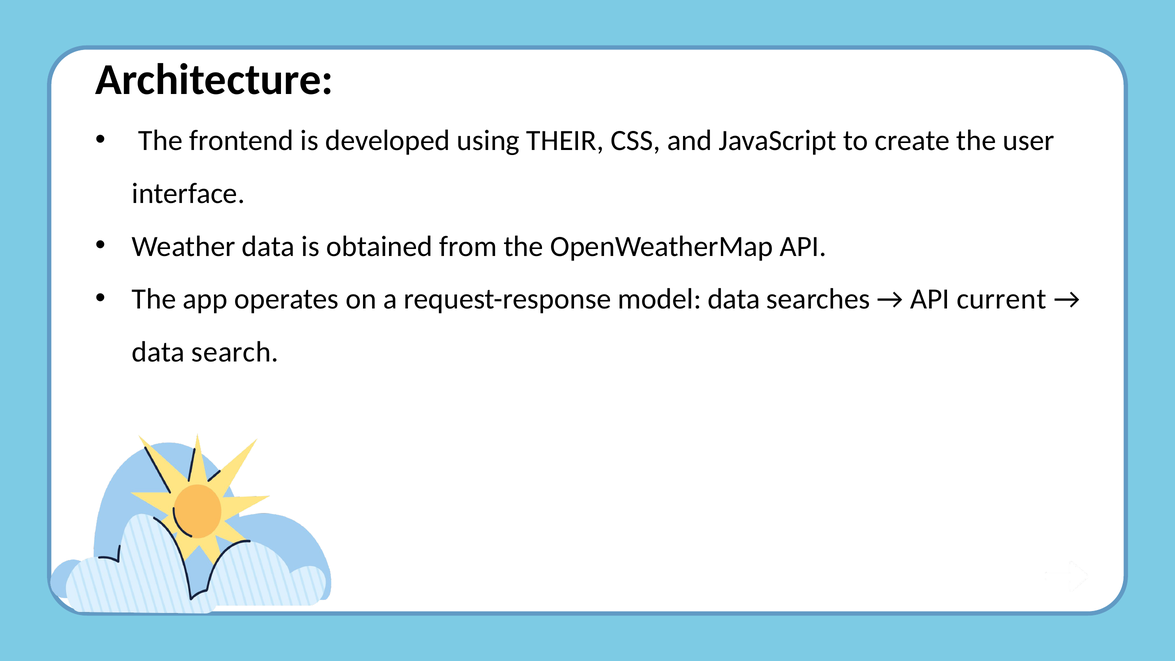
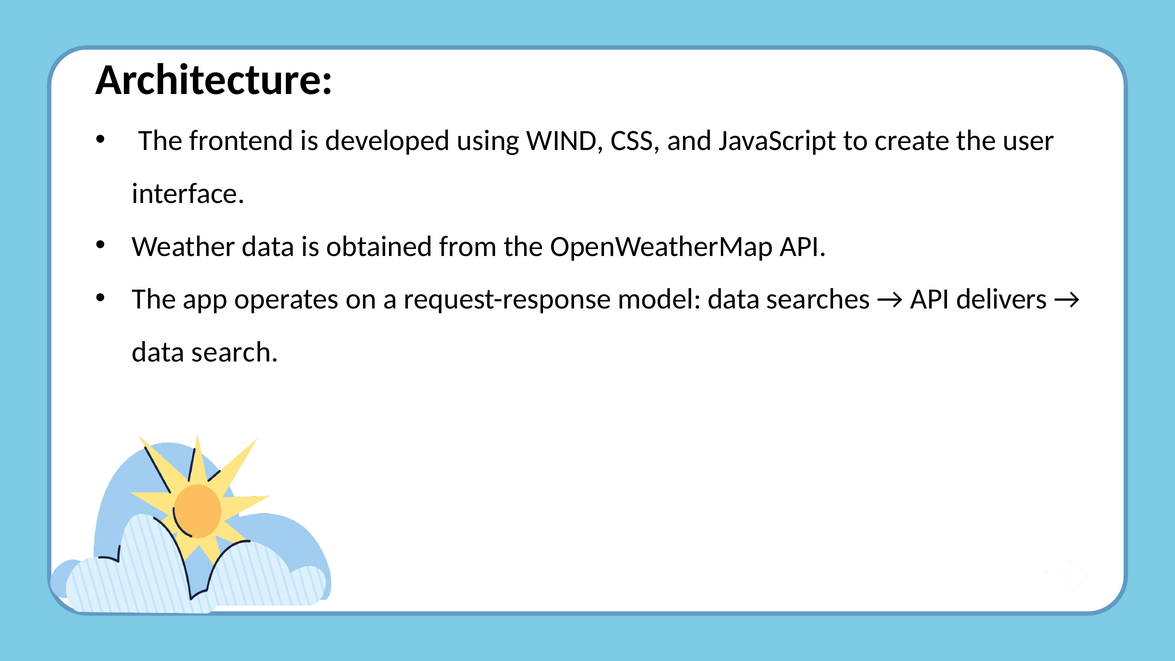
THEIR: THEIR -> WIND (565, 141)
current: current -> delivers (1002, 299)
